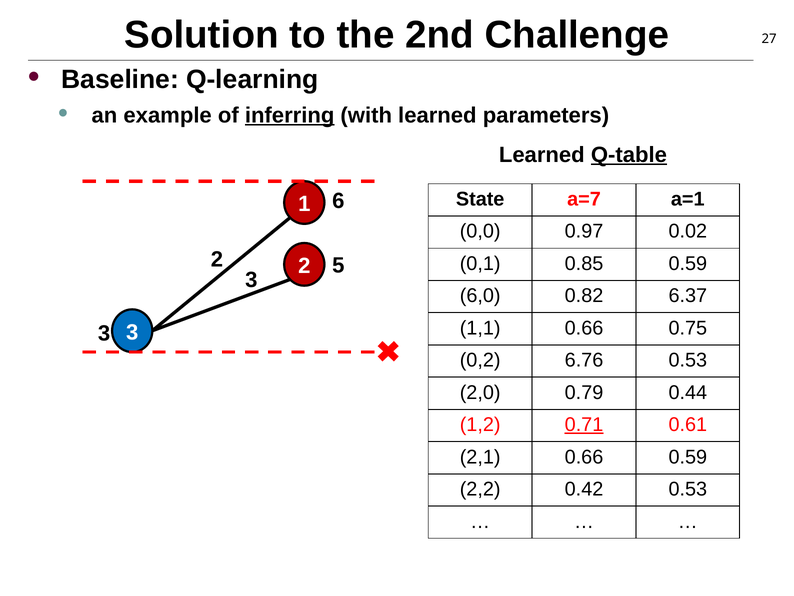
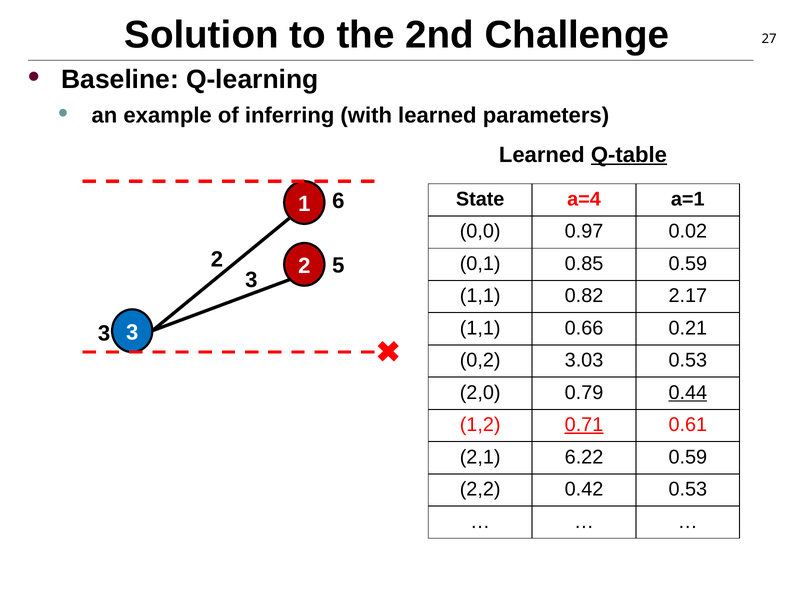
inferring underline: present -> none (290, 115)
a=7: a=7 -> a=4 (584, 199)
6,0: 6,0 -> 1,1 (480, 296)
6.37: 6.37 -> 2.17 (688, 296)
0.75: 0.75 -> 0.21 (688, 328)
6.76: 6.76 -> 3.03 (584, 360)
0.44 underline: none -> present (688, 392)
2,1 0.66: 0.66 -> 6.22 (584, 457)
